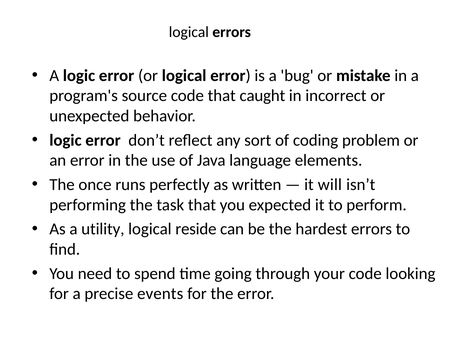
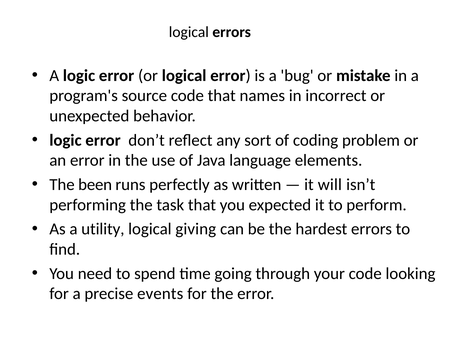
caught: caught -> names (262, 96)
once: once -> been (95, 185)
reside: reside -> giving (196, 229)
